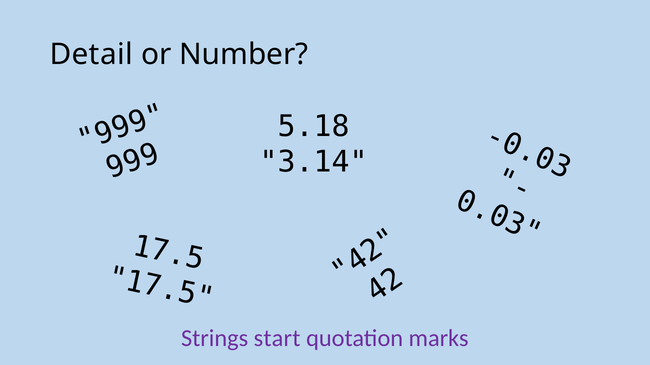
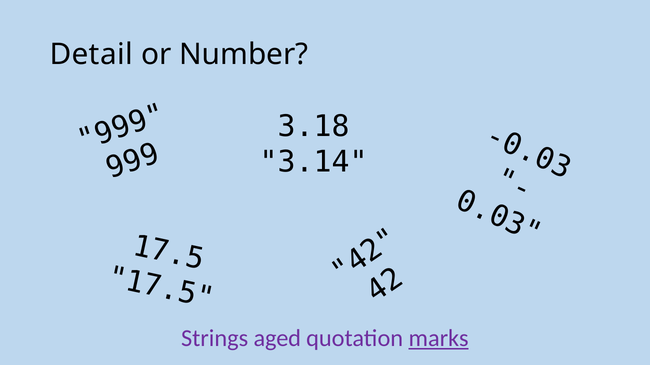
5.18: 5.18 -> 3.18 (314, 126)
start: start -> aged (277, 339)
marks underline: none -> present (439, 339)
